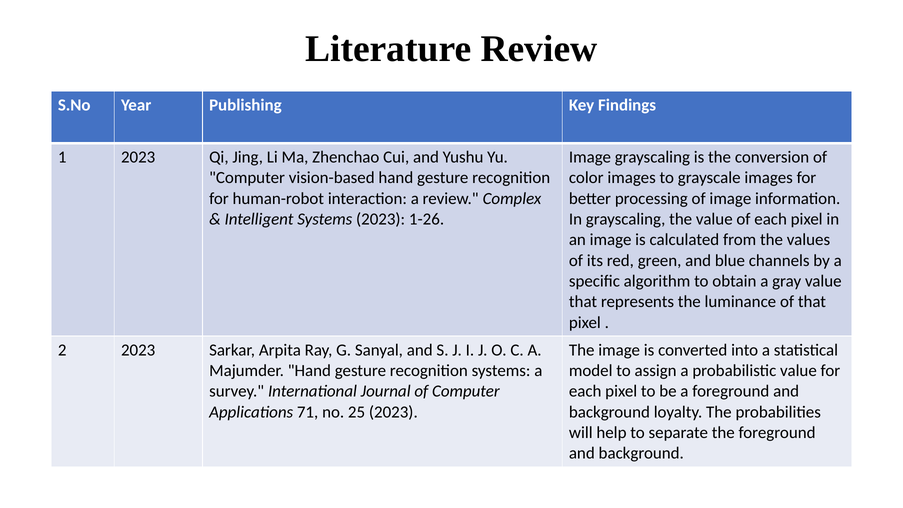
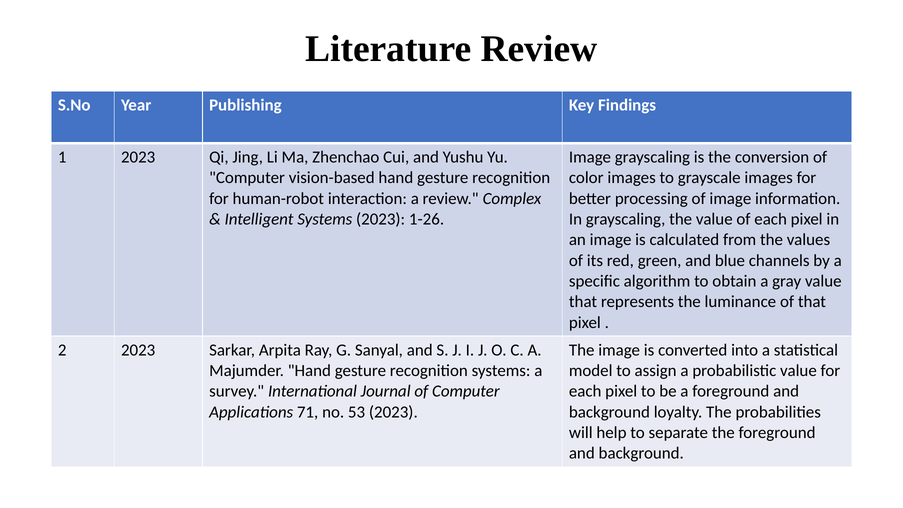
25: 25 -> 53 (357, 412)
